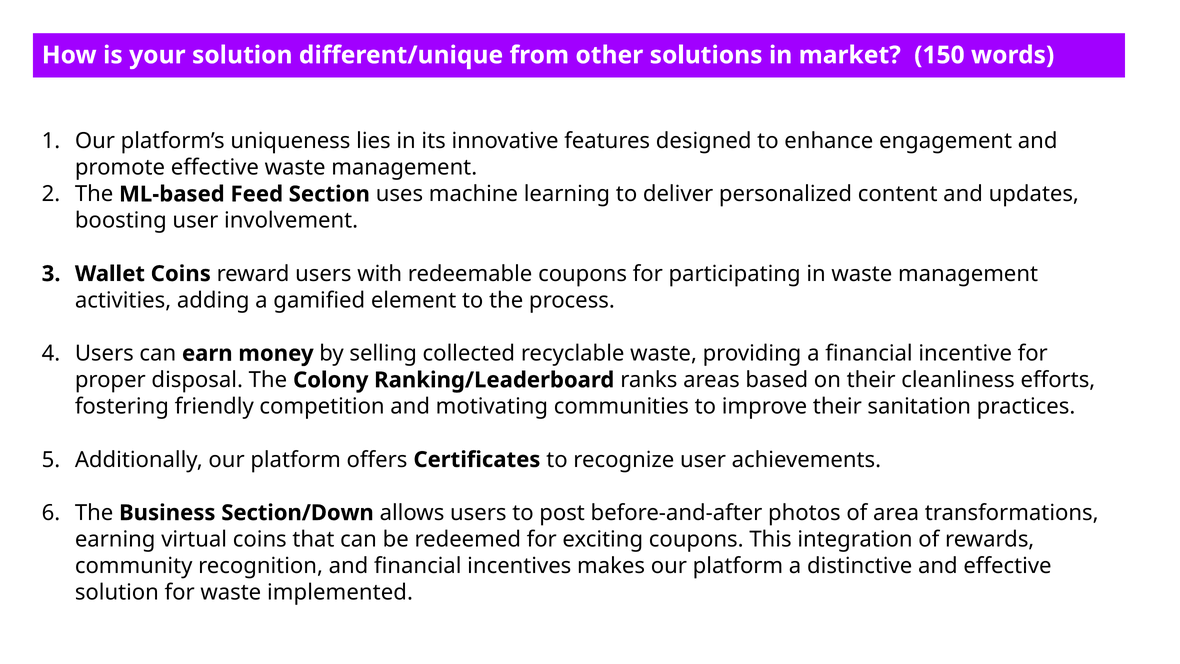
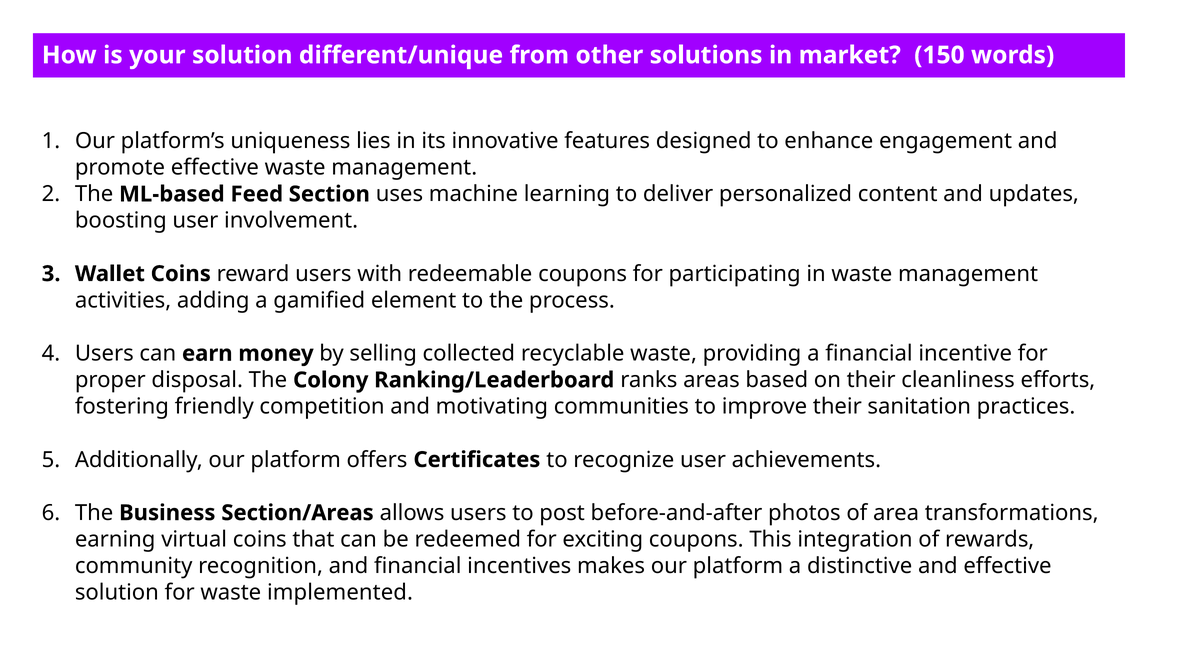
Section/Down: Section/Down -> Section/Areas (298, 513)
